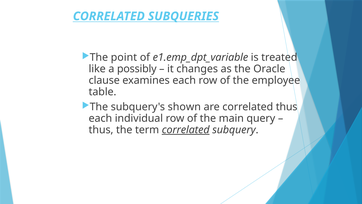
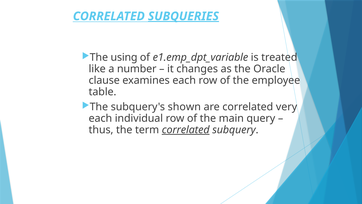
SUBQUERIES underline: none -> present (183, 16)
point: point -> using (124, 57)
possibly: possibly -> number (137, 69)
correlated thus: thus -> very (287, 107)
